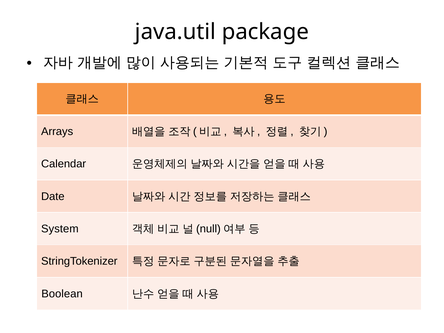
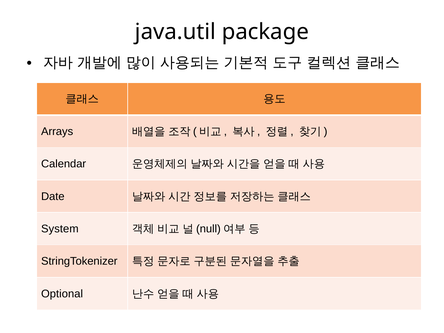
Boolean: Boolean -> Optional (62, 294)
